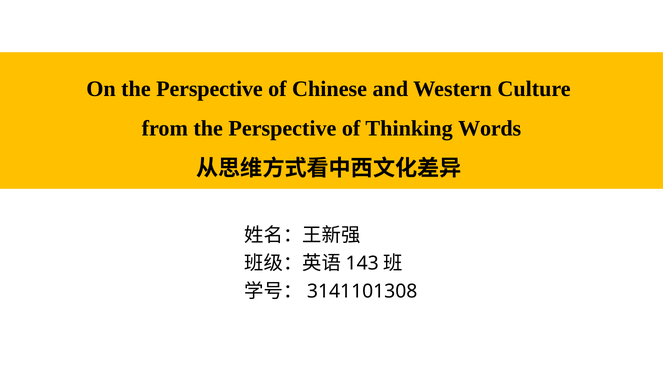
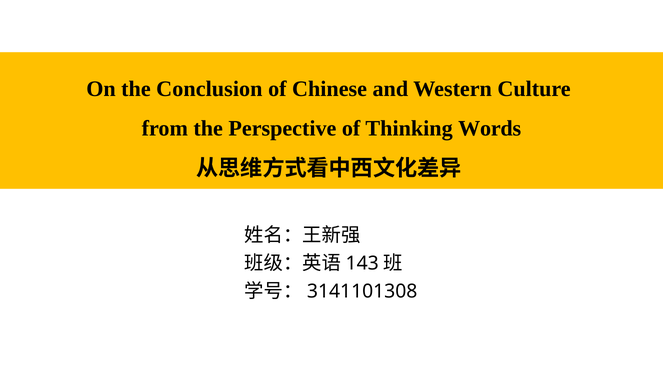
On the Perspective: Perspective -> Conclusion (209, 89)
